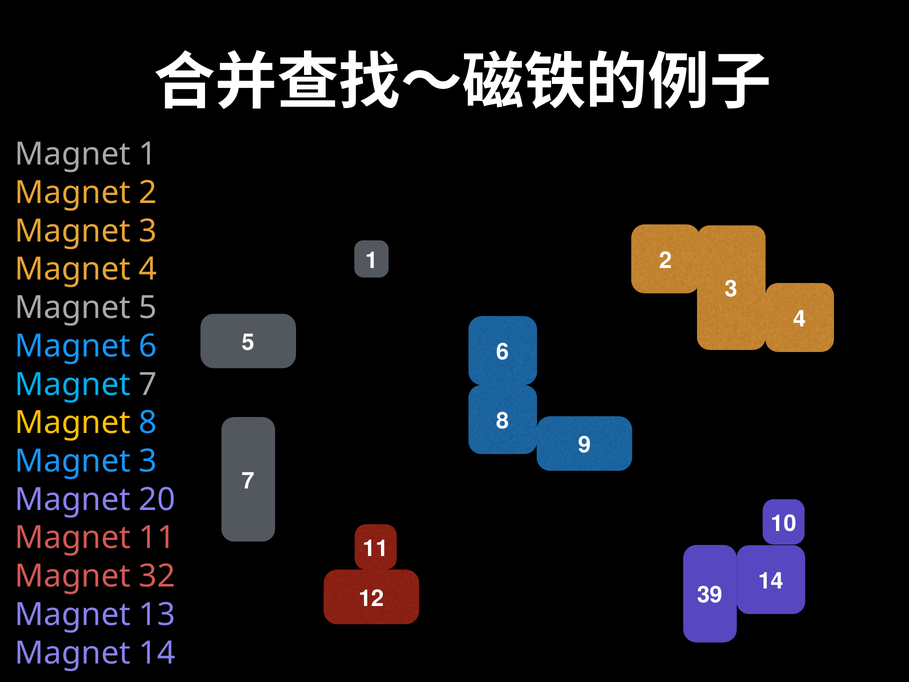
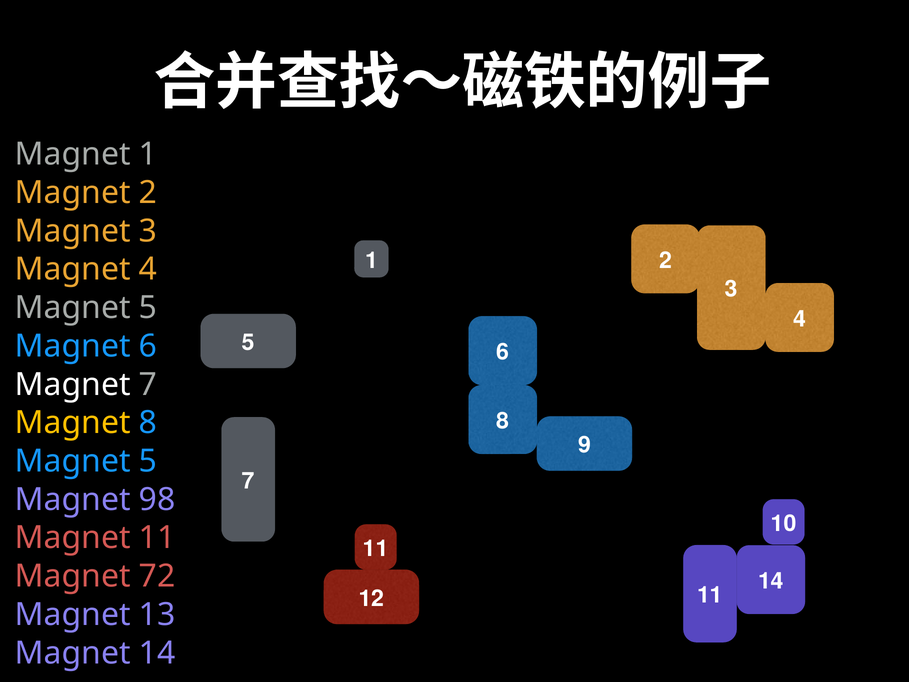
Magnet colour: light blue -> white (73, 384)
3: 3 -> 5 (148, 461)
20: 20 -> 98 (157, 499)
32: 32 -> 72 (157, 576)
39: 39 -> 11 (710, 595)
